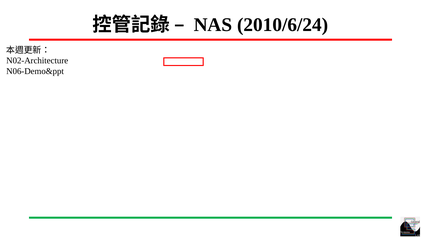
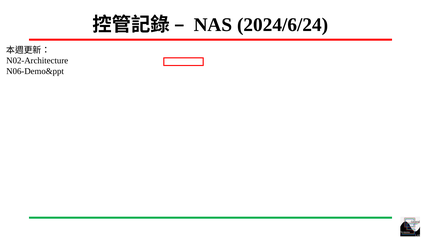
2010/6/24: 2010/6/24 -> 2024/6/24 (283, 25)
